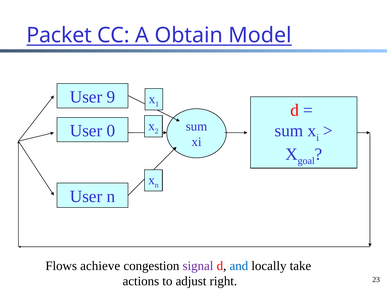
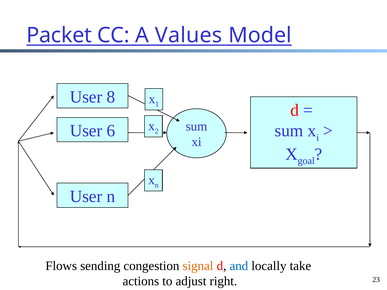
Obtain: Obtain -> Values (189, 35)
9: 9 -> 8 (111, 97)
0: 0 -> 6 (111, 131)
achieve: achieve -> sending (100, 266)
signal colour: purple -> orange (198, 266)
